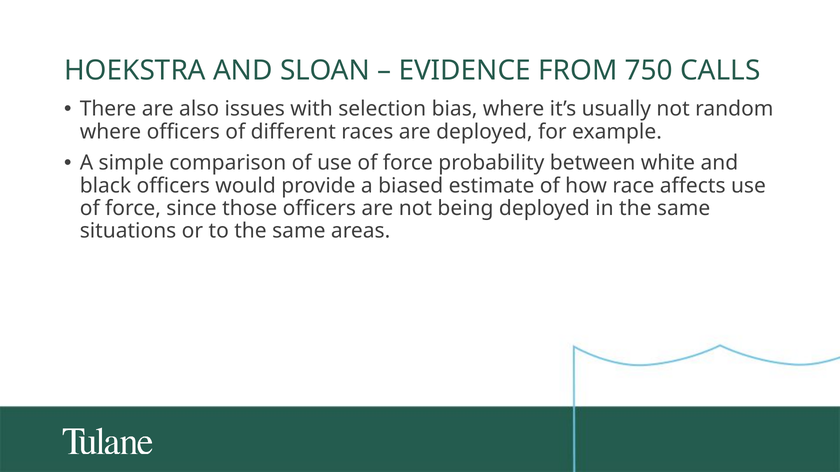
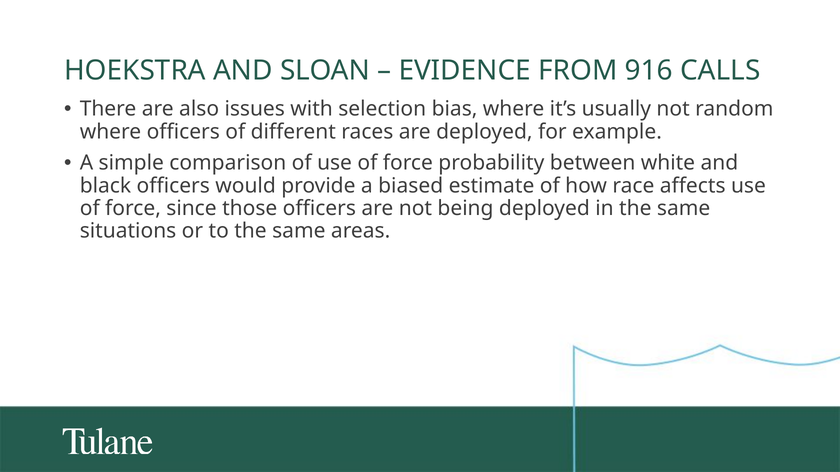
750: 750 -> 916 (649, 71)
